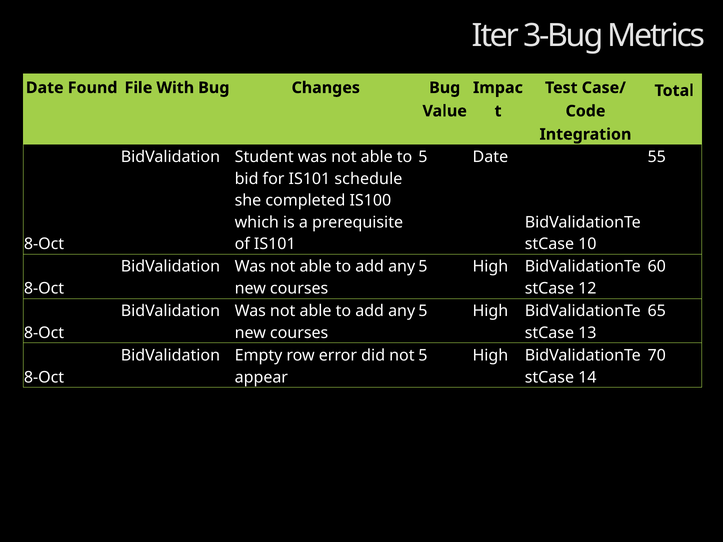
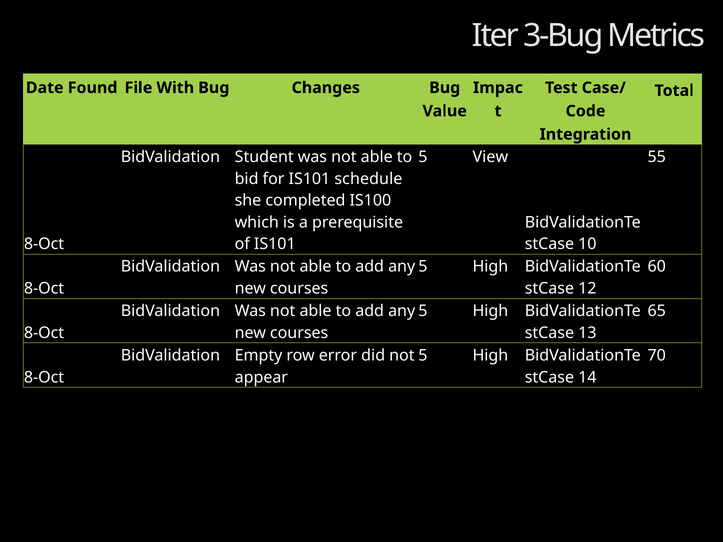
5 Date: Date -> View (490, 157)
